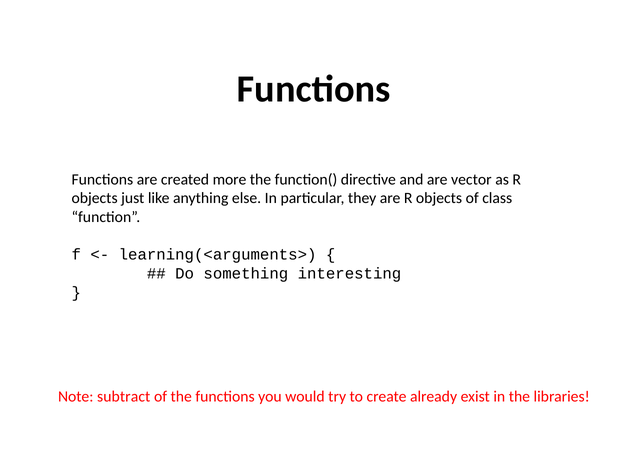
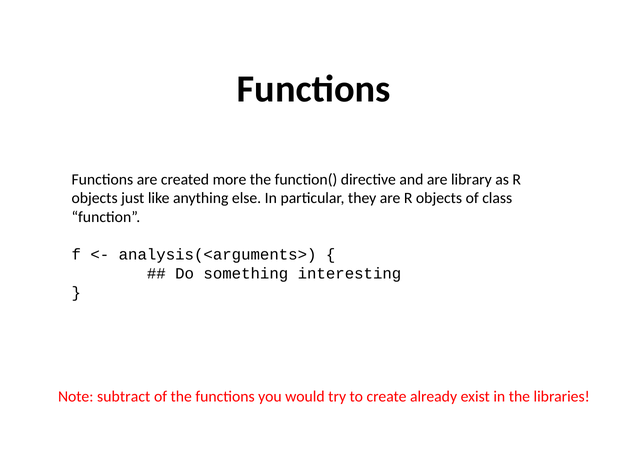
vector: vector -> library (471, 179)
learning(<arguments>: learning(<arguments> -> analysis(<arguments> (218, 255)
